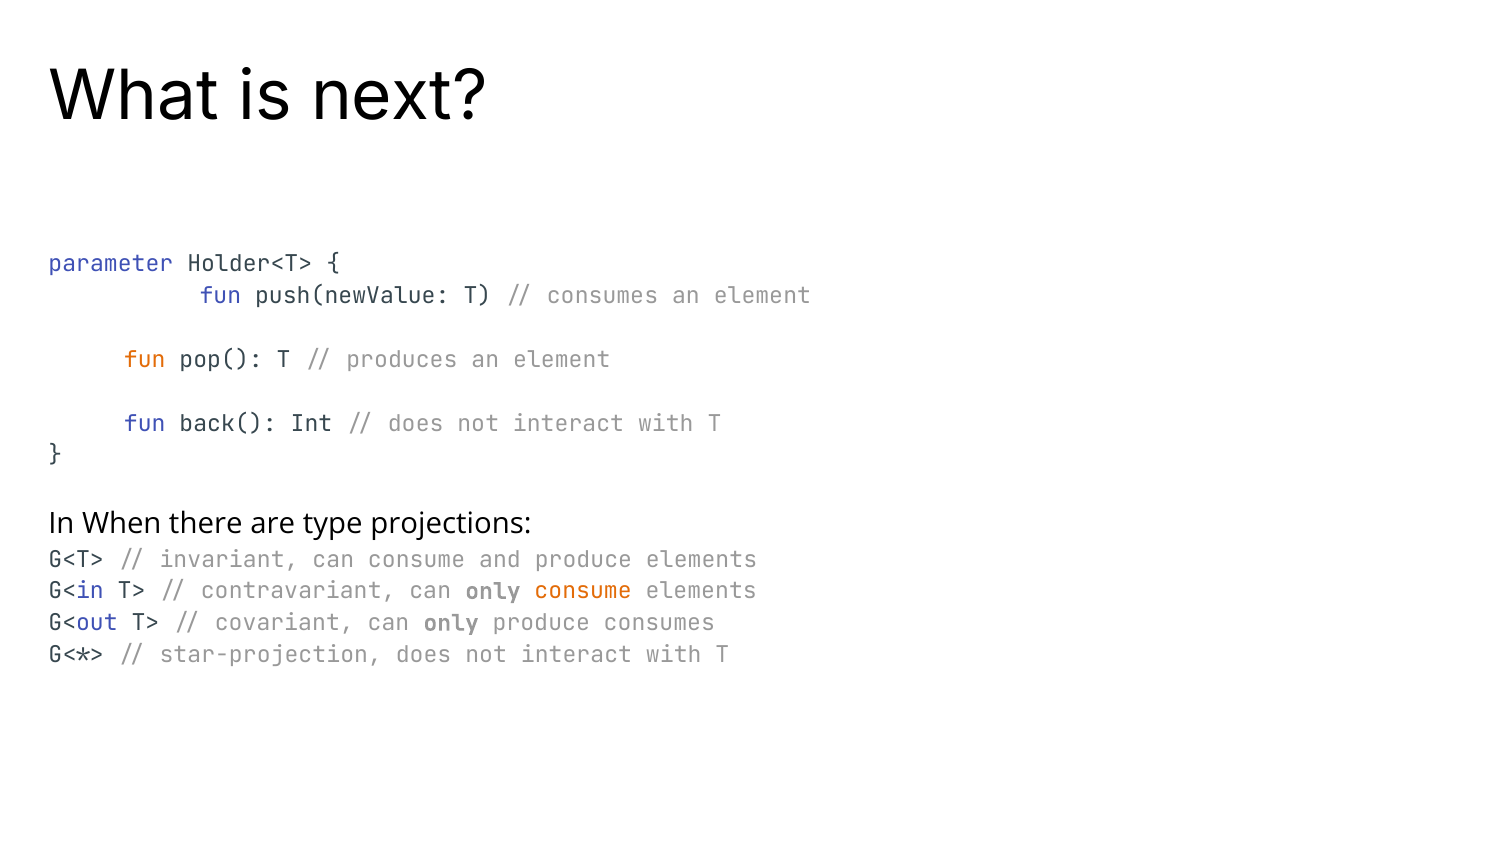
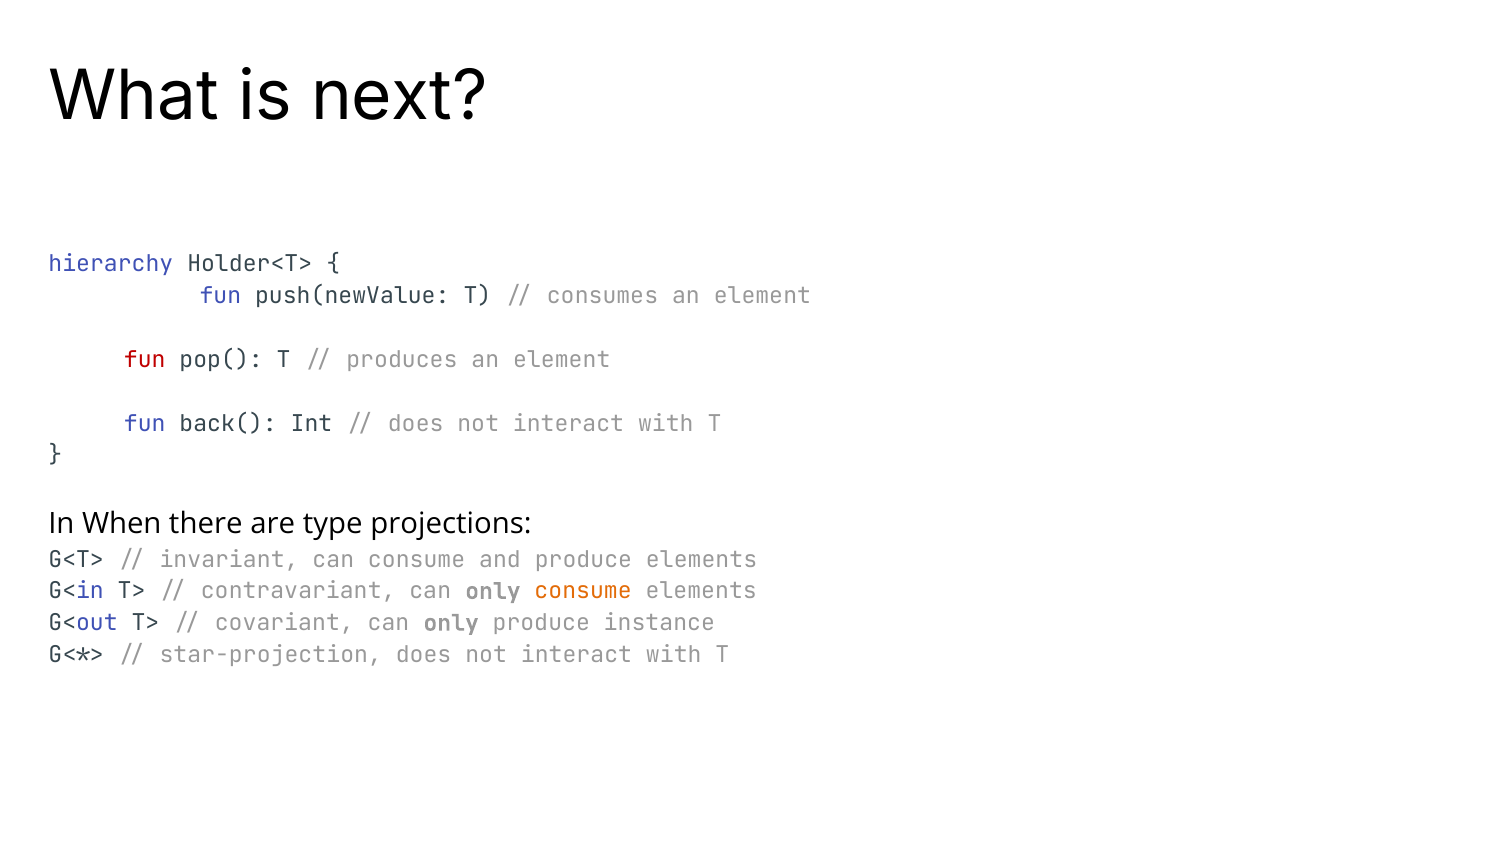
parameter: parameter -> hierarchy (111, 264)
fun colour: orange -> red (145, 360)
produce consumes: consumes -> instance (659, 623)
